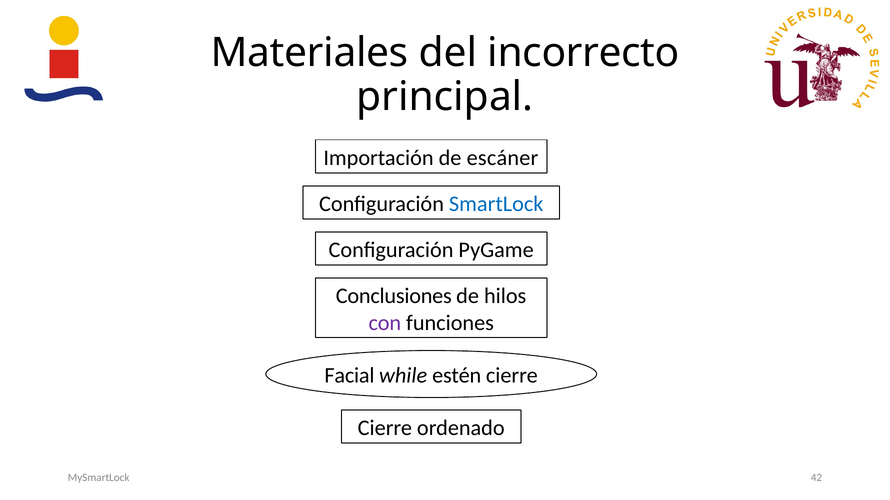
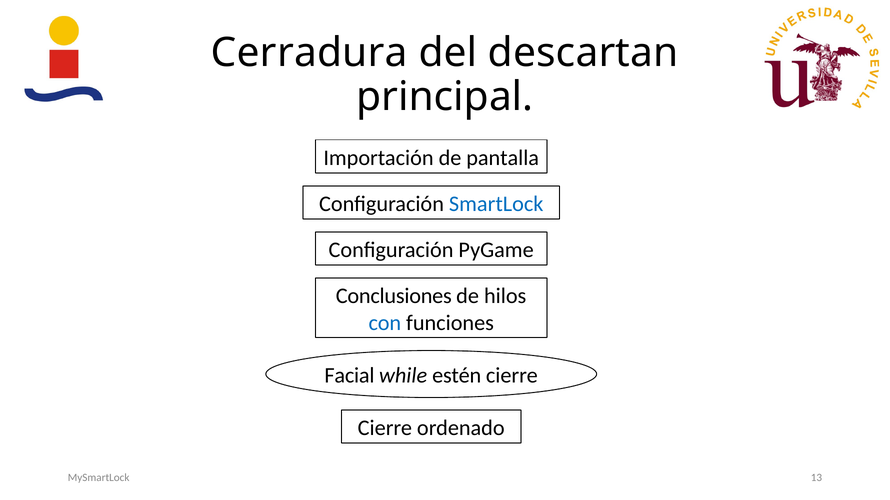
Materiales: Materiales -> Cerradura (309, 53)
incorrecto: incorrecto -> descartan (583, 53)
escáner: escáner -> pantalla (503, 158)
con colour: purple -> blue (385, 323)
42: 42 -> 13 (816, 478)
